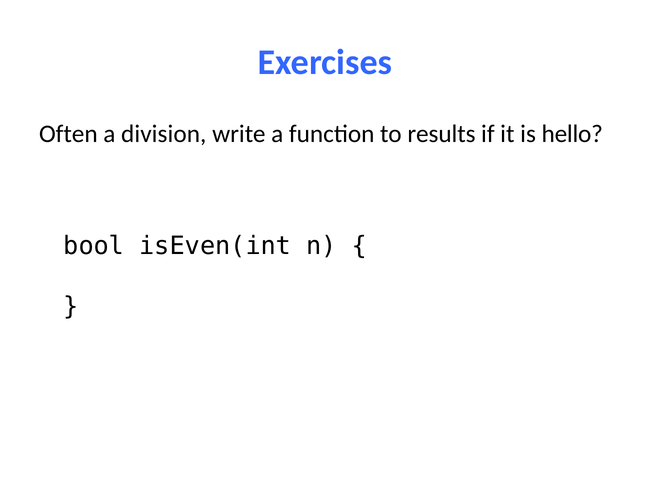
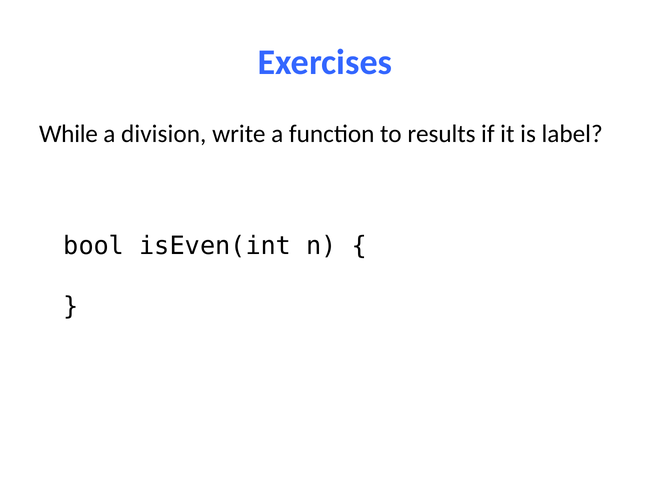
Often: Often -> While (68, 134)
hello: hello -> label (572, 134)
